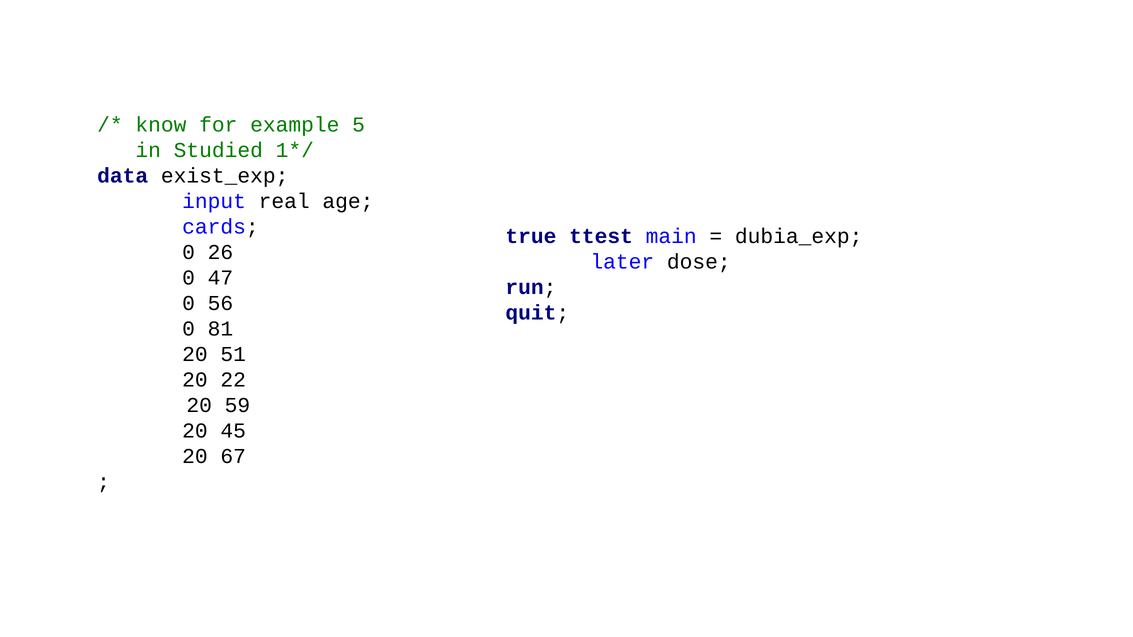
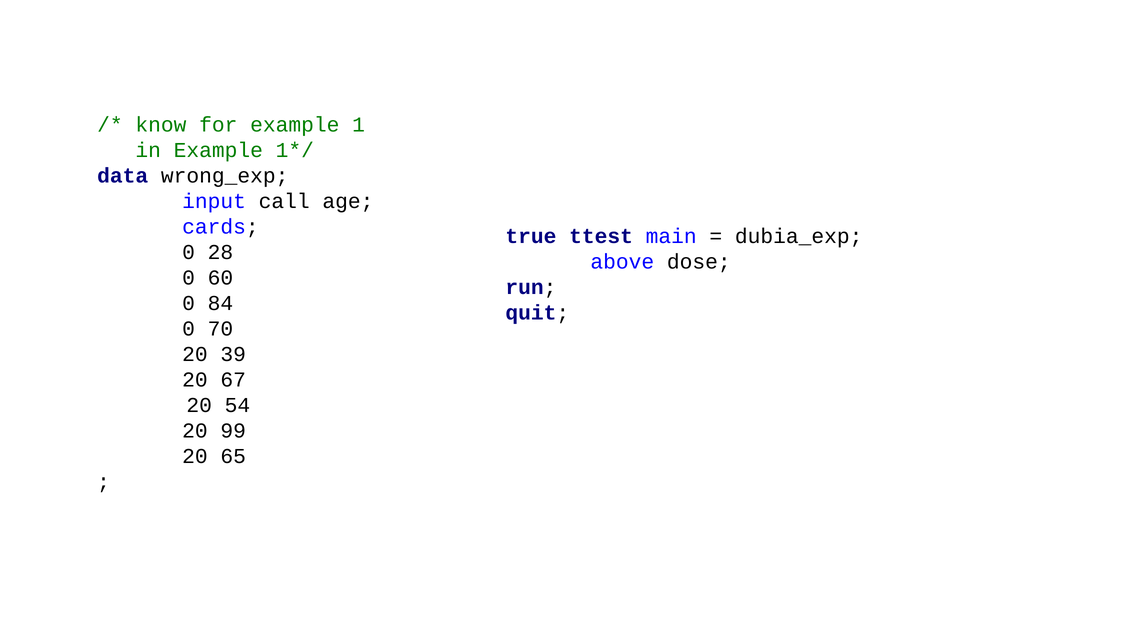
5: 5 -> 1 (359, 125)
in Studied: Studied -> Example (218, 151)
exist_exp: exist_exp -> wrong_exp (225, 176)
real: real -> call (284, 202)
26: 26 -> 28 (220, 252)
later: later -> above (622, 262)
47: 47 -> 60 (220, 278)
56: 56 -> 84 (220, 303)
81: 81 -> 70 (220, 329)
51: 51 -> 39 (233, 354)
22: 22 -> 67 (233, 380)
59: 59 -> 54 (237, 405)
45: 45 -> 99 (233, 431)
67: 67 -> 65 (233, 456)
